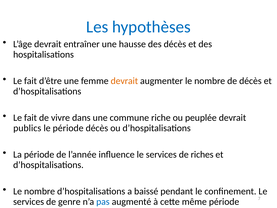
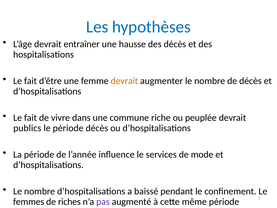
riches: riches -> mode (202, 154)
services: services -> femmes (29, 201)
genre: genre -> riches (69, 201)
pas colour: blue -> purple (103, 201)
